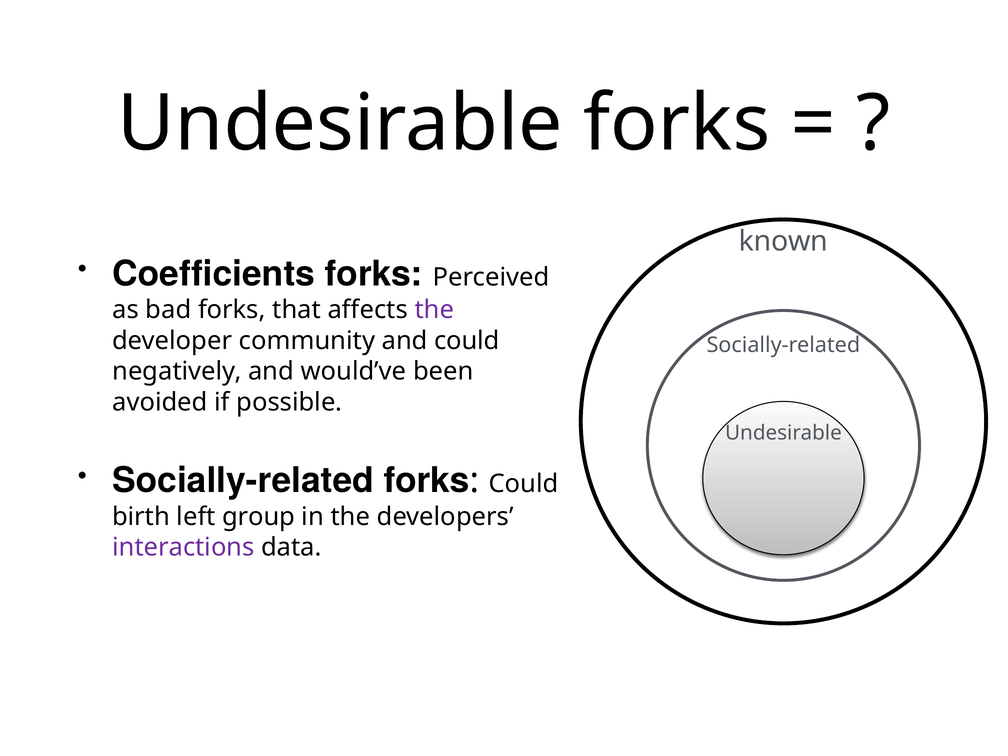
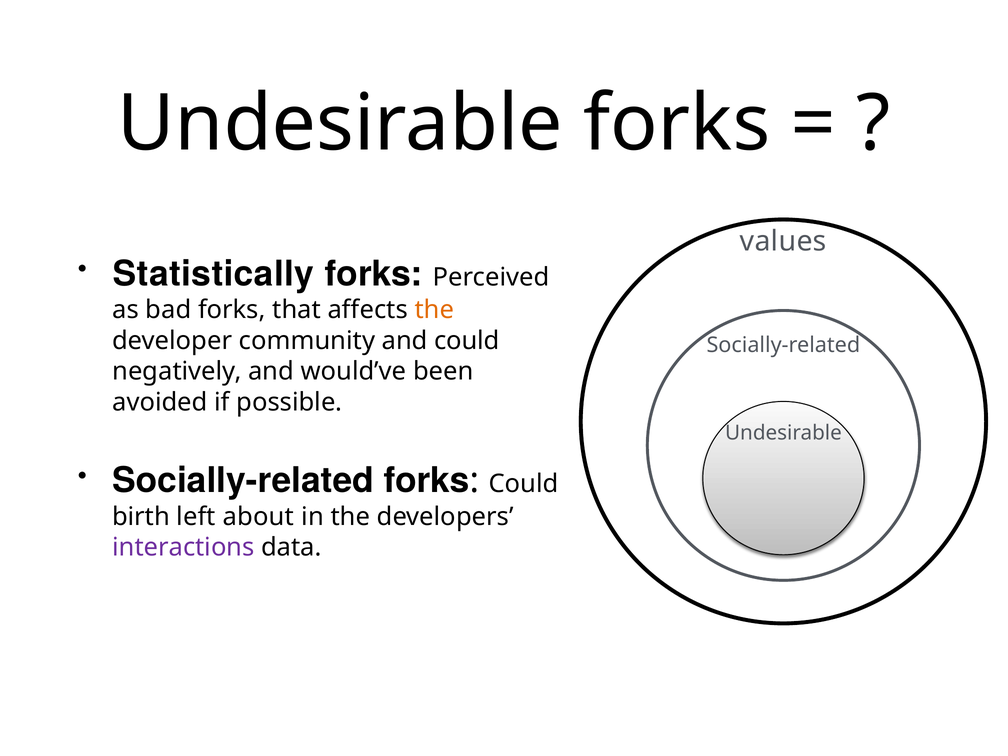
known: known -> values (783, 241)
Coefficients: Coefficients -> Statistically (214, 274)
the colour: purple -> orange (434, 310)
group: group -> about (258, 517)
